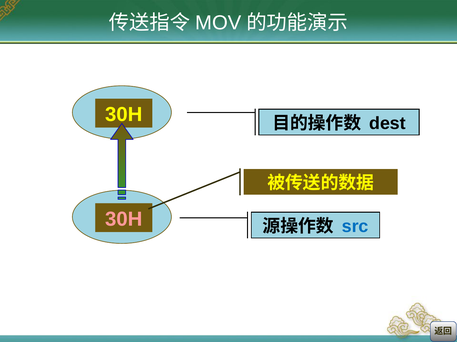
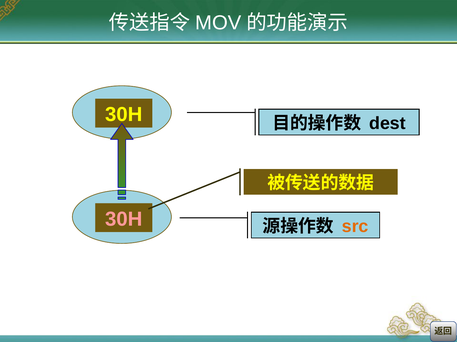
src colour: blue -> orange (355, 227)
